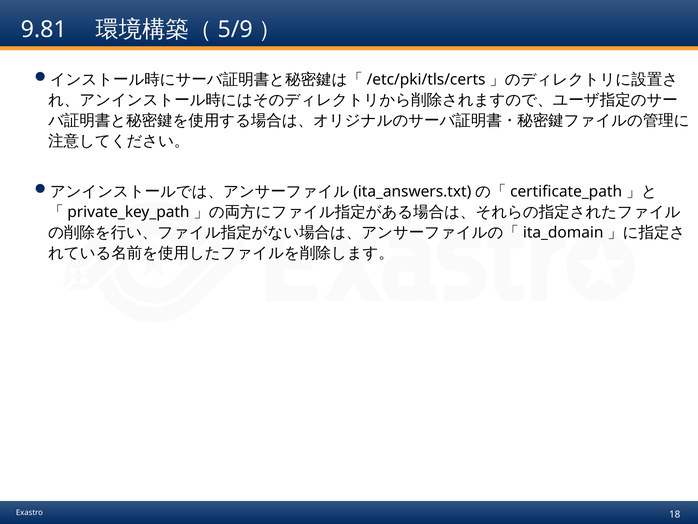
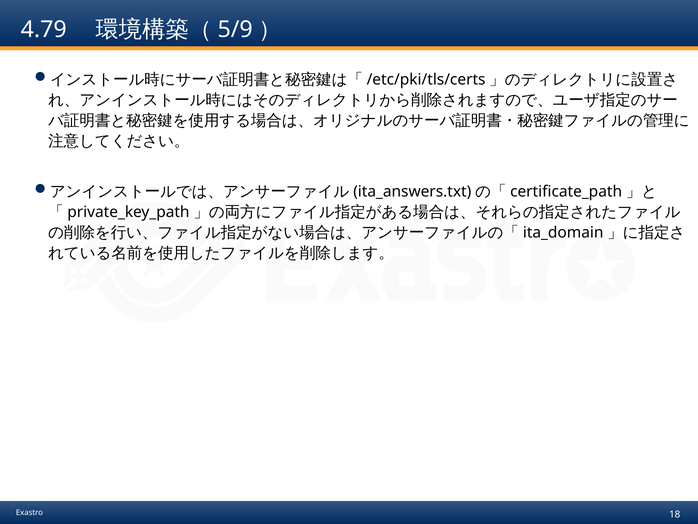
9.81: 9.81 -> 4.79 (44, 30)
